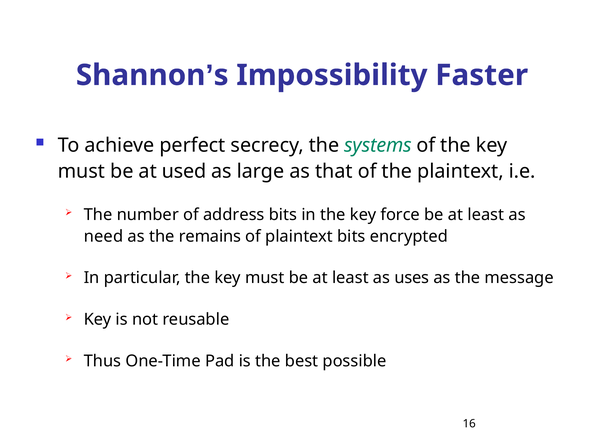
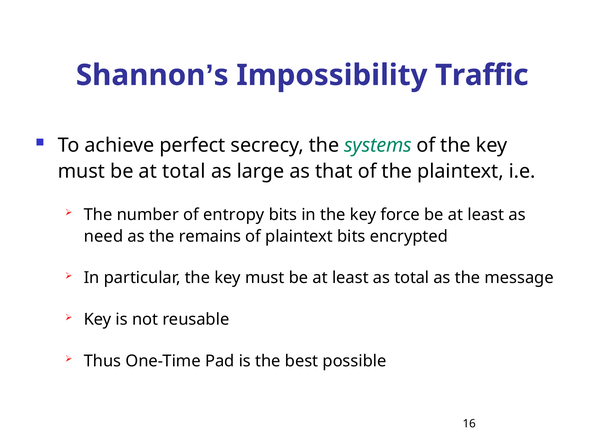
Faster: Faster -> Traffic (482, 75)
at used: used -> total (184, 171)
address: address -> entropy (234, 214)
as uses: uses -> total (412, 278)
